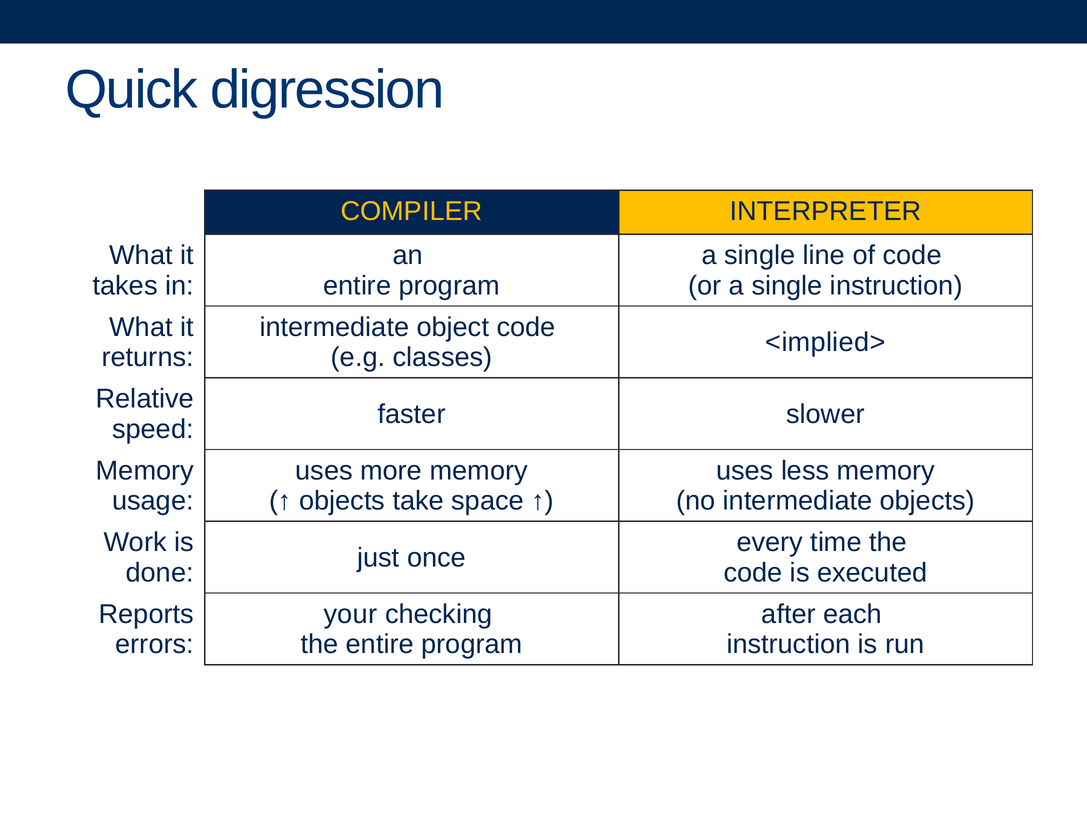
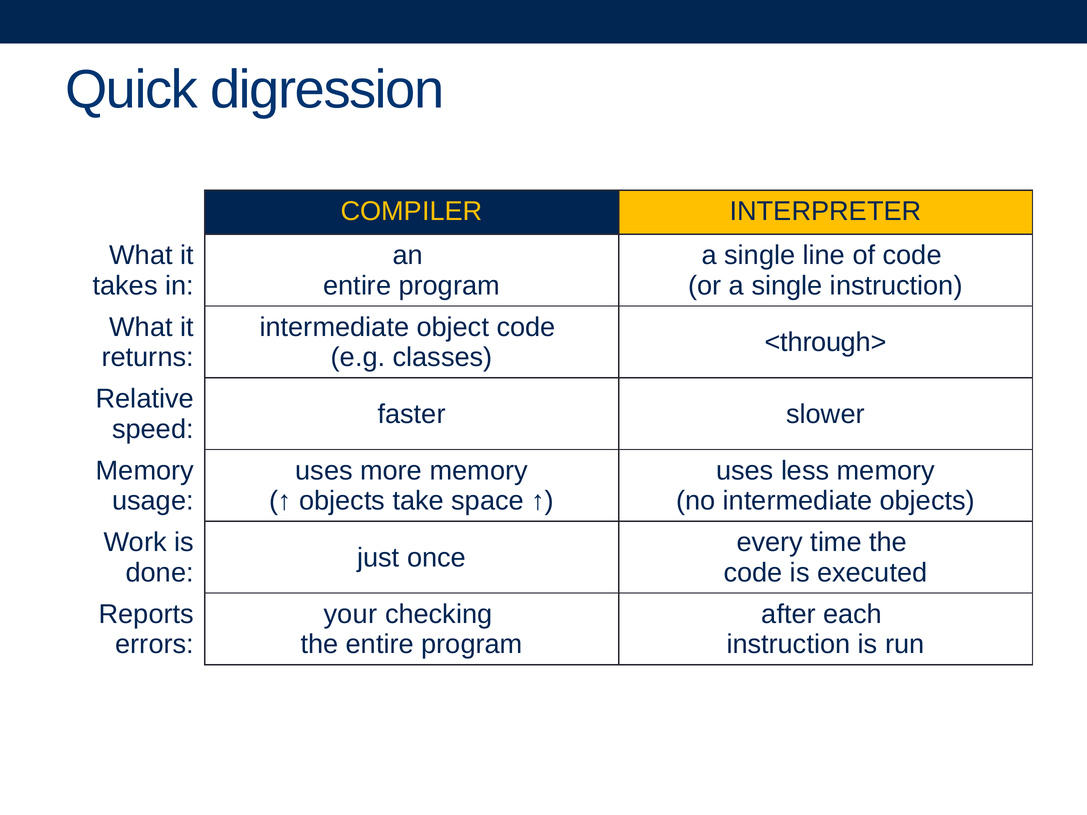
<implied>: <implied> -> <through> (826, 342)
